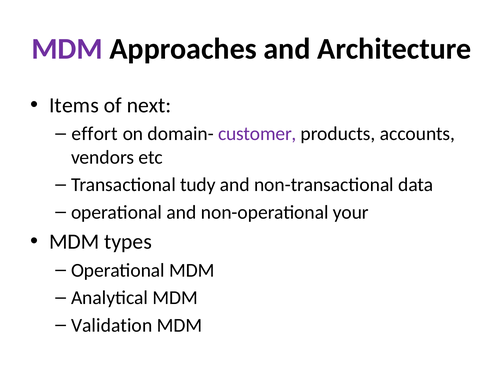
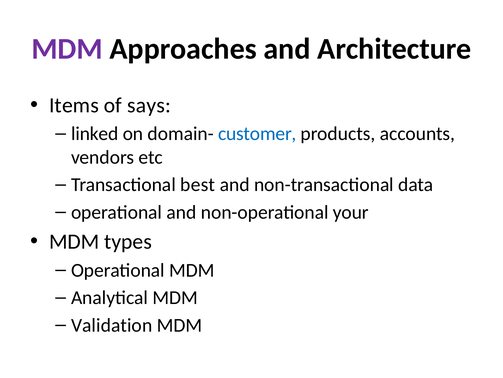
next: next -> says (149, 105)
effort: effort -> linked (95, 134)
customer colour: purple -> blue (257, 134)
tudy: tudy -> best (198, 184)
